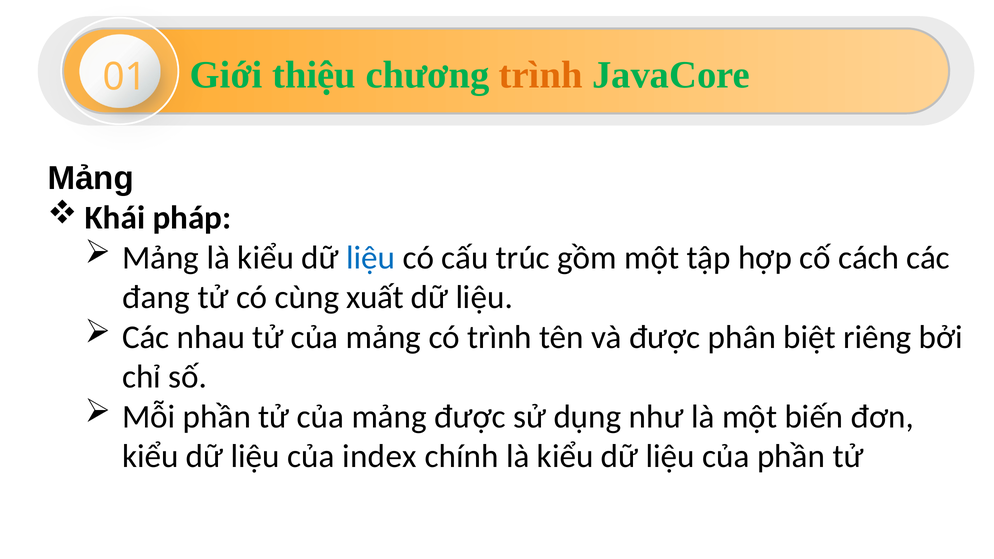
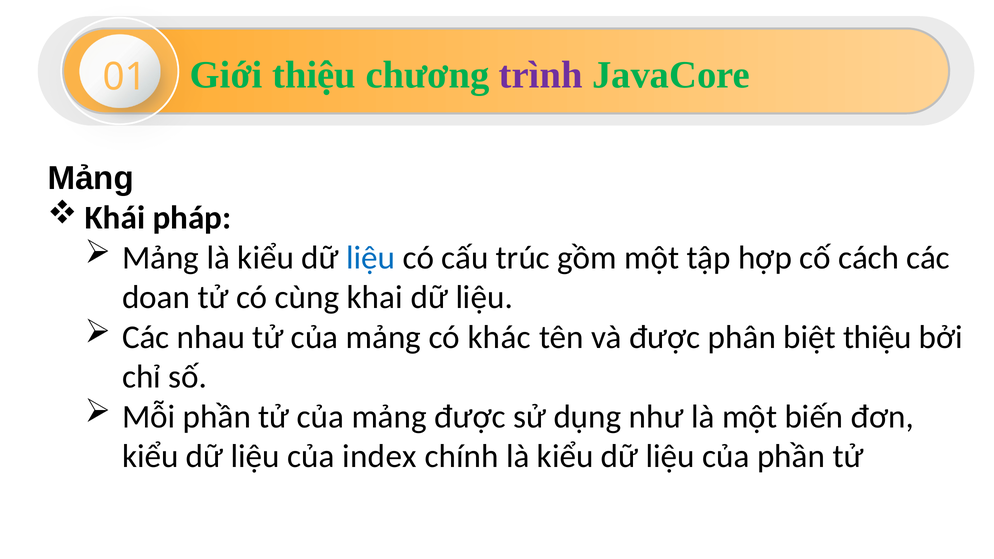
trình colour: orange -> purple (541, 75)
đang: đang -> doan (156, 298)
xuất: xuất -> khai (375, 298)
có trình: trình -> khác (499, 337)
biệt riêng: riêng -> thiệu (878, 337)
